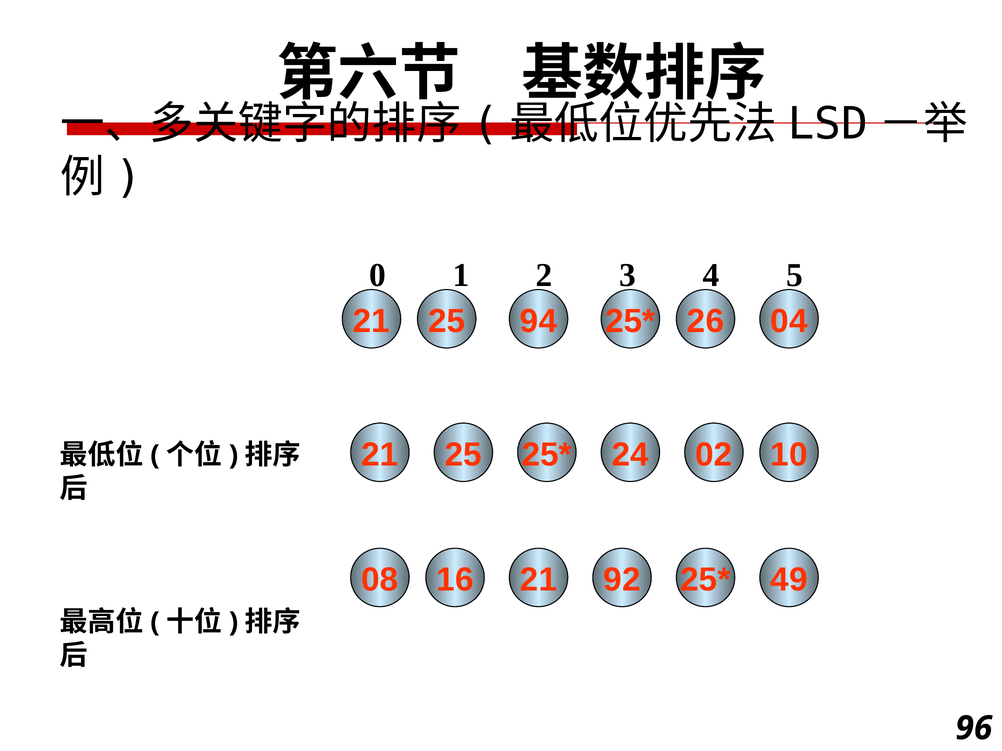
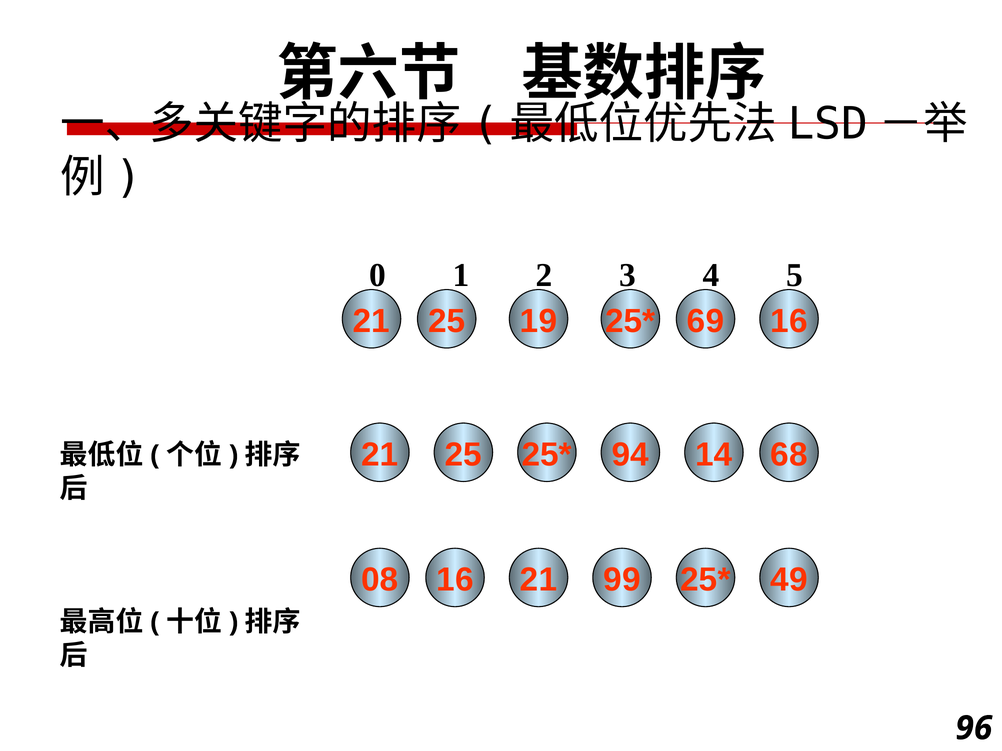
94: 94 -> 19 (539, 321)
26: 26 -> 69 (706, 321)
21 04: 04 -> 16 (789, 321)
24: 24 -> 94 (630, 455)
02: 02 -> 14 (714, 455)
10: 10 -> 68 (789, 455)
92: 92 -> 99 (622, 580)
